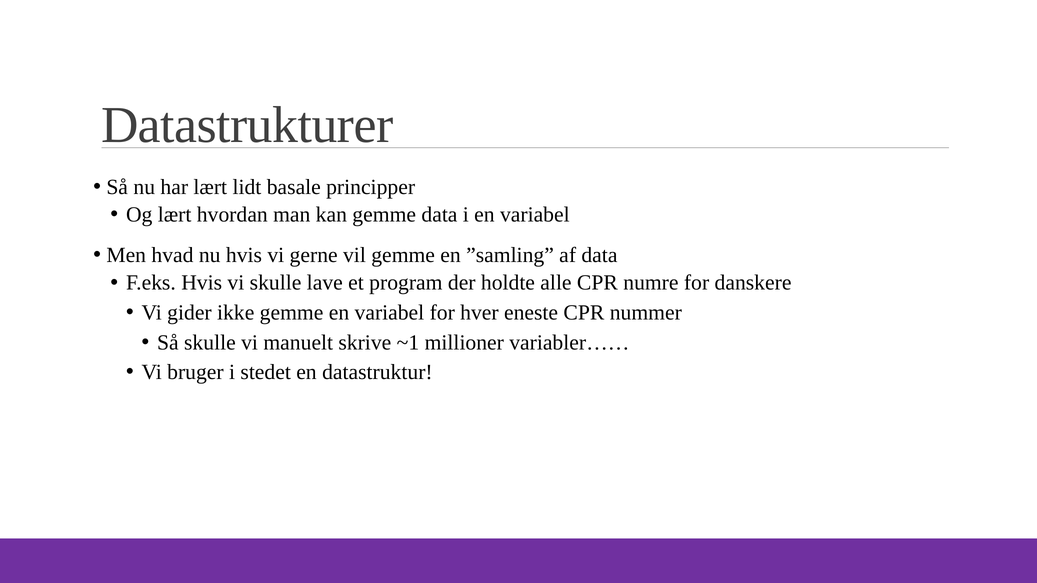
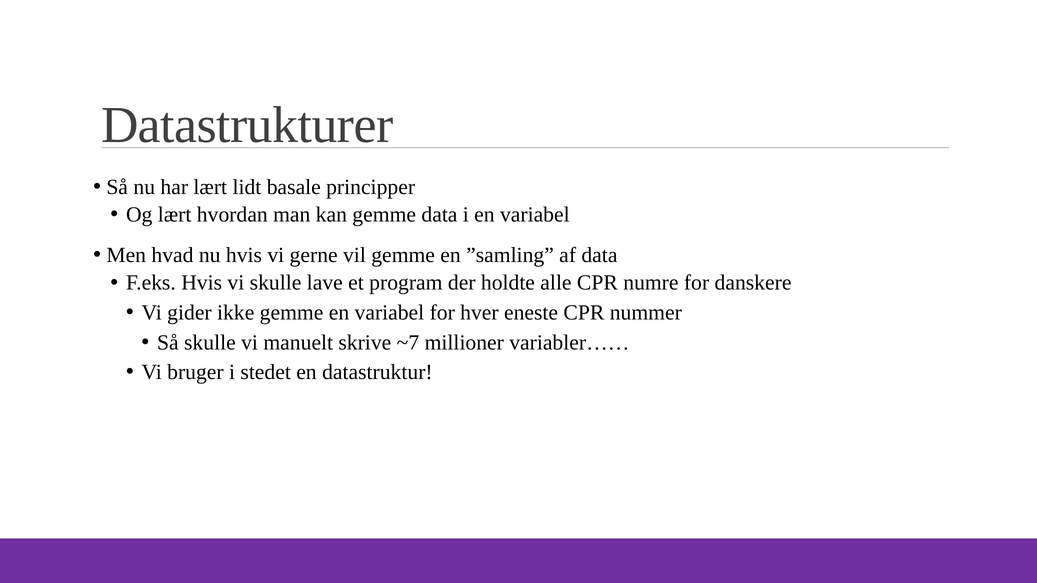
~1: ~1 -> ~7 (408, 343)
